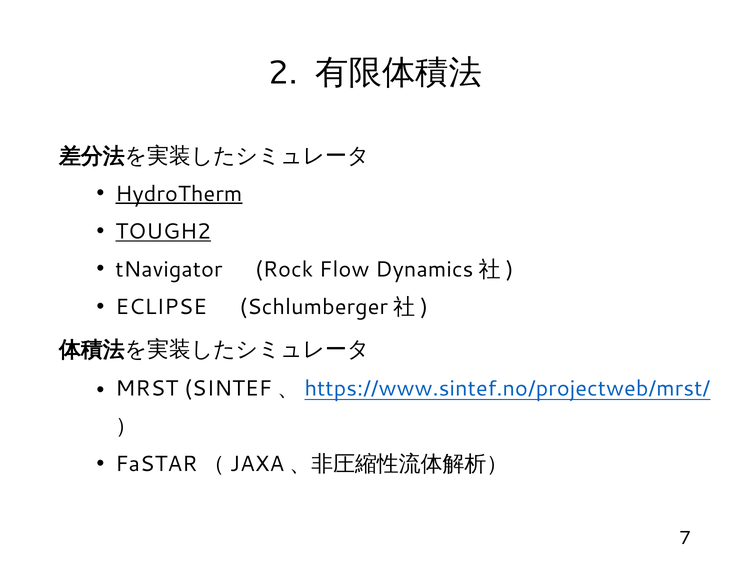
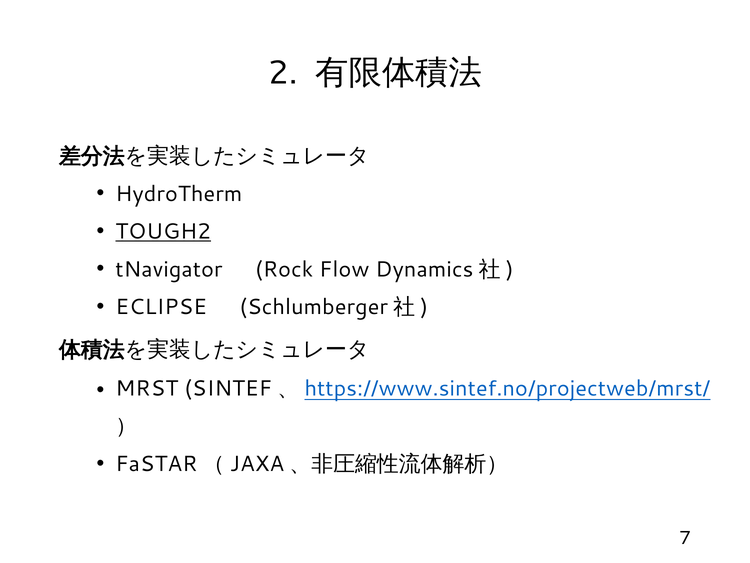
HydroTherm underline: present -> none (179, 194)
